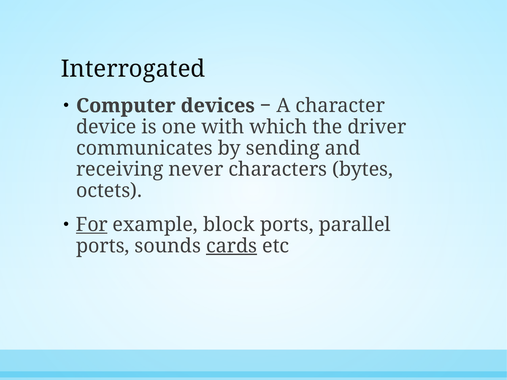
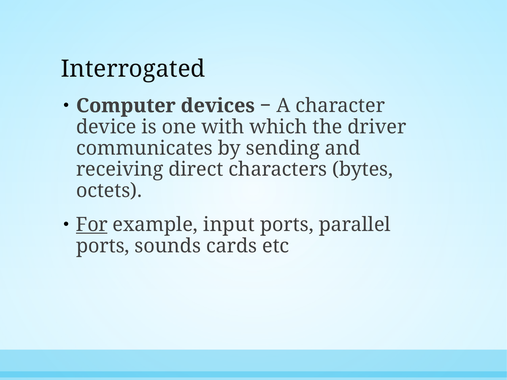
never: never -> direct (196, 170)
block: block -> input (229, 225)
cards underline: present -> none (232, 246)
